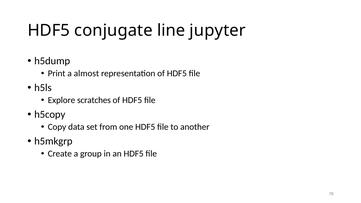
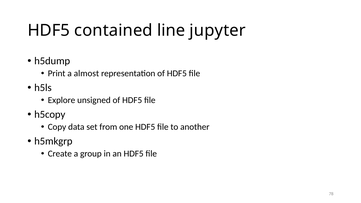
conjugate: conjugate -> contained (113, 30)
scratches: scratches -> unsigned (94, 100)
